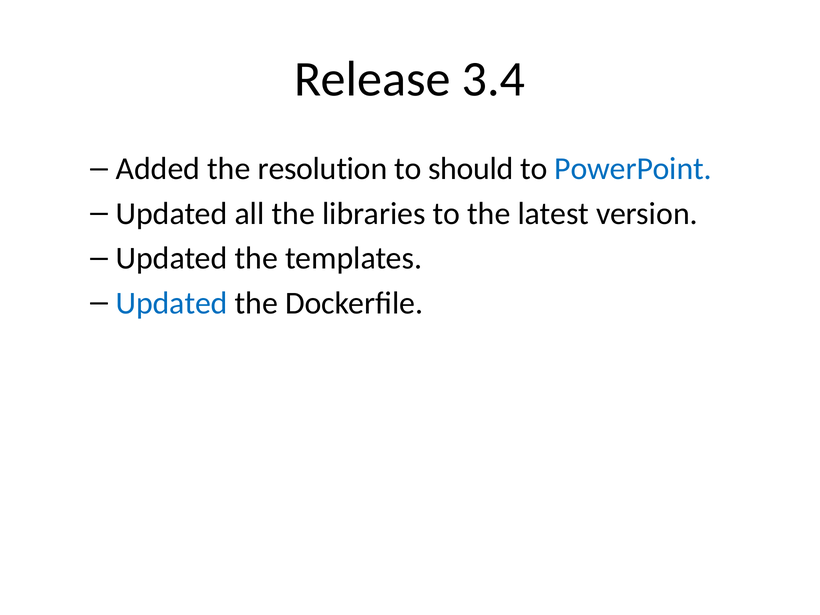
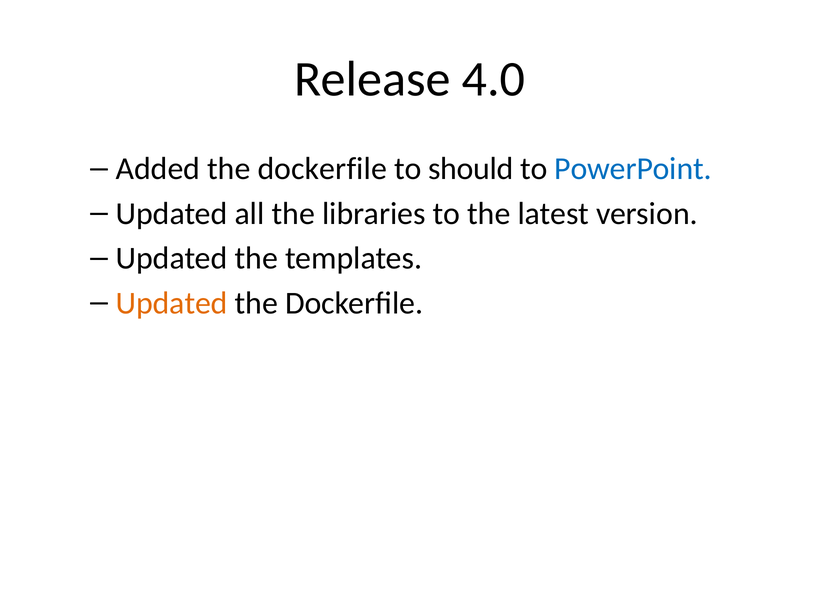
3.4: 3.4 -> 4.0 (494, 79)
Added the resolution: resolution -> dockerfile (322, 169)
Updated colour: blue -> orange (172, 303)
